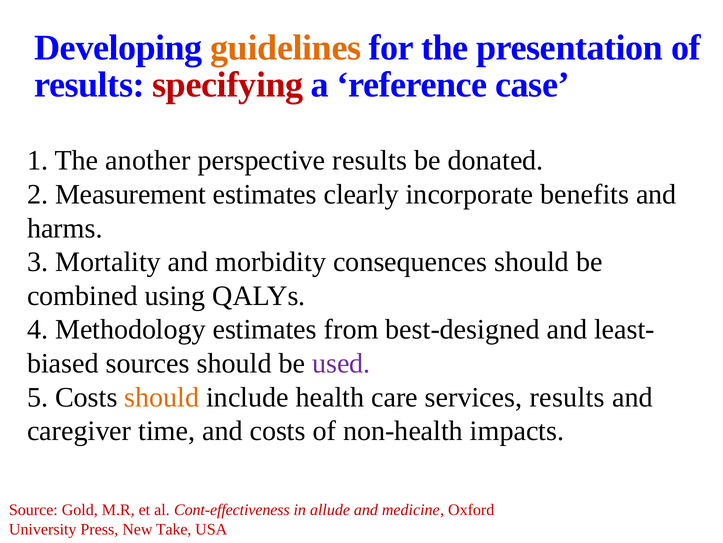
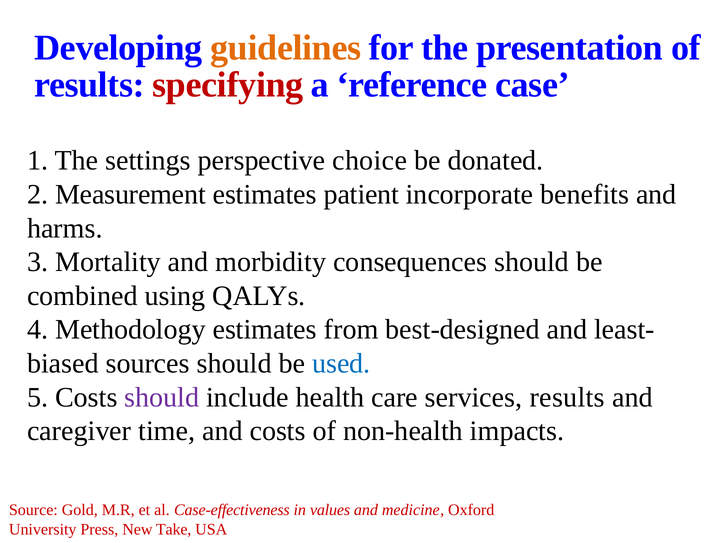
another: another -> settings (148, 160)
perspective results: results -> choice (370, 160)
clearly: clearly -> patient (361, 194)
used colour: purple -> blue (341, 363)
should colour: orange -> purple (162, 397)
Cont-effectiveness: Cont-effectiveness -> Case-effectiveness (232, 509)
allude: allude -> values (330, 509)
